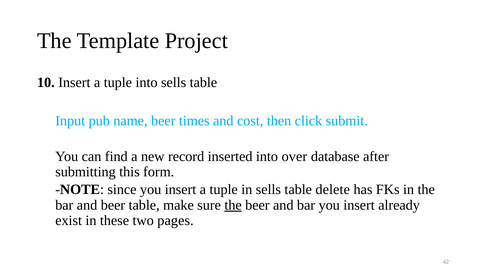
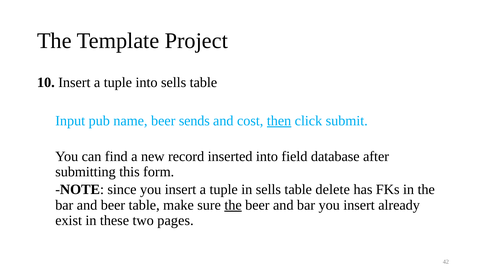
times: times -> sends (194, 120)
then underline: none -> present (279, 120)
over: over -> field (294, 156)
